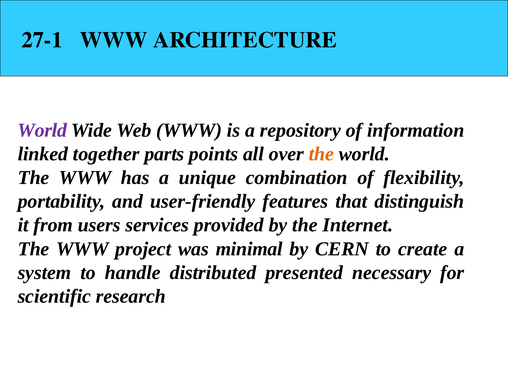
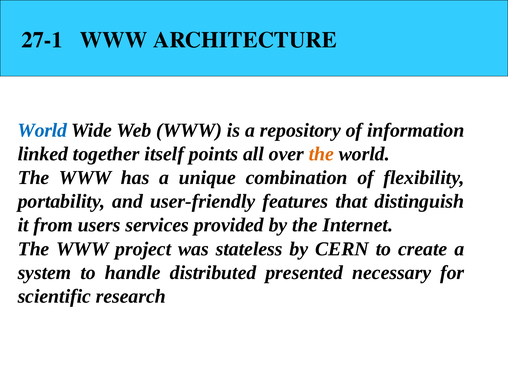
World colour: purple -> blue (42, 130)
parts: parts -> itself (164, 154)
minimal: minimal -> stateless (249, 249)
